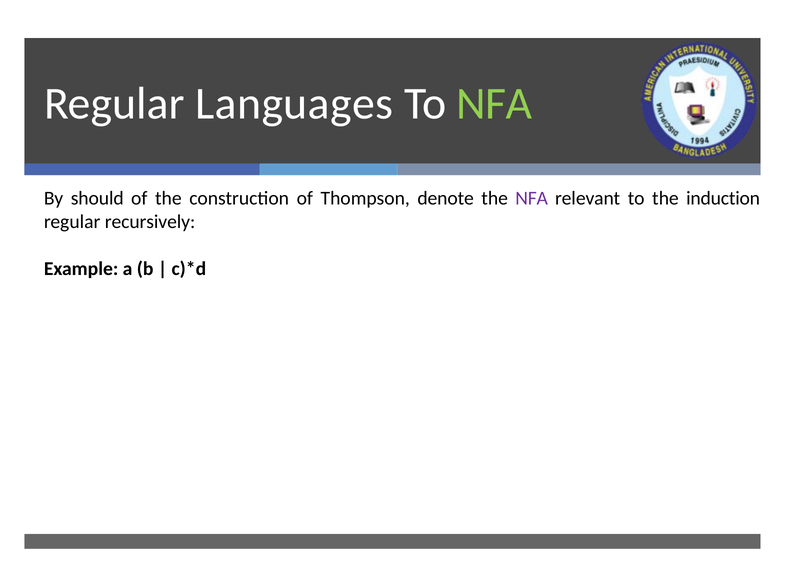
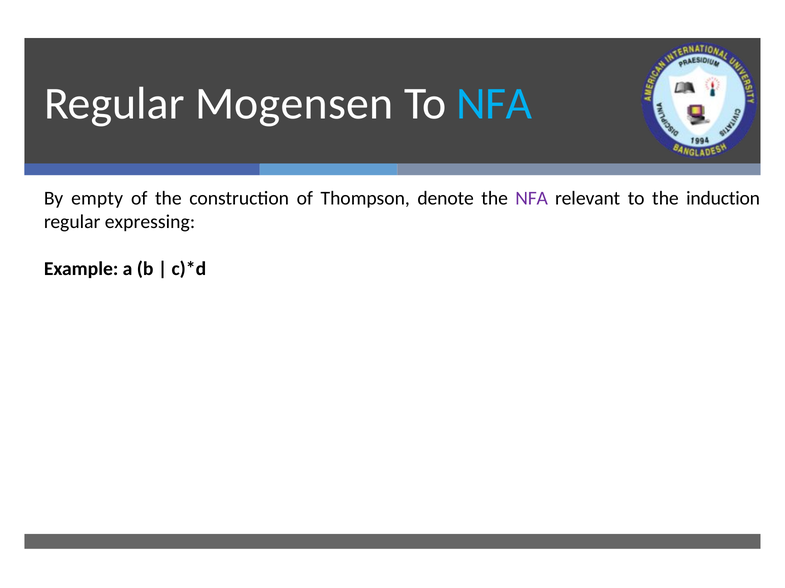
Languages: Languages -> Mogensen (294, 104)
NFA colour: light green -> light blue (494, 104)
should: should -> empty (97, 198)
recursively: recursively -> expressing (150, 222)
